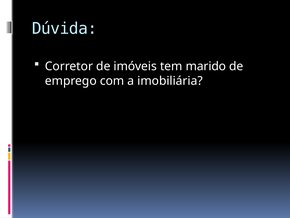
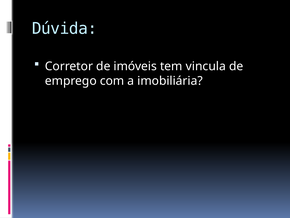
marido: marido -> vincula (206, 66)
